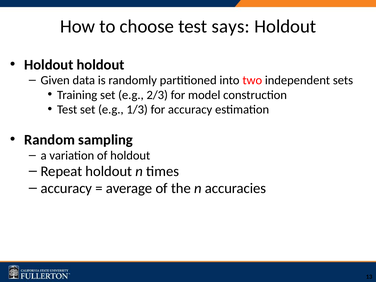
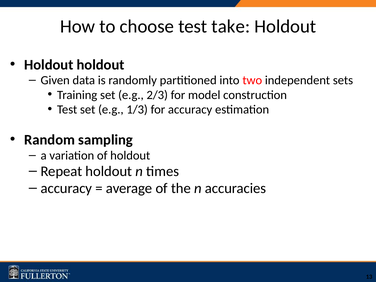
says: says -> take (231, 26)
